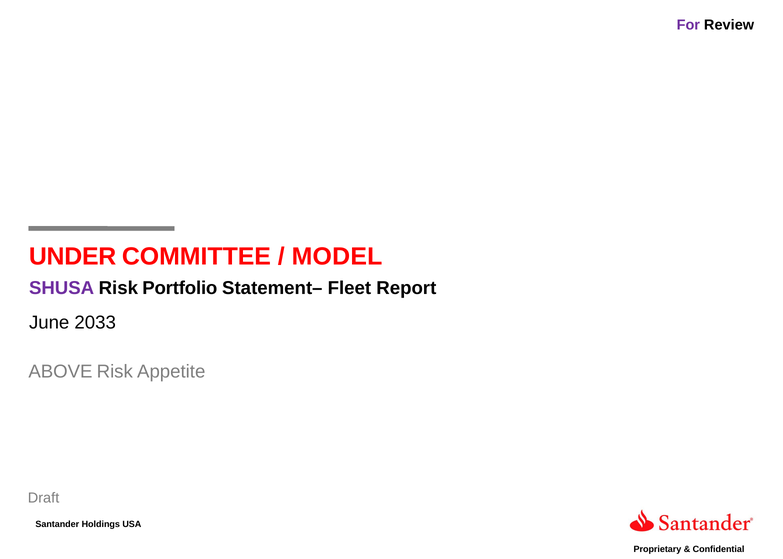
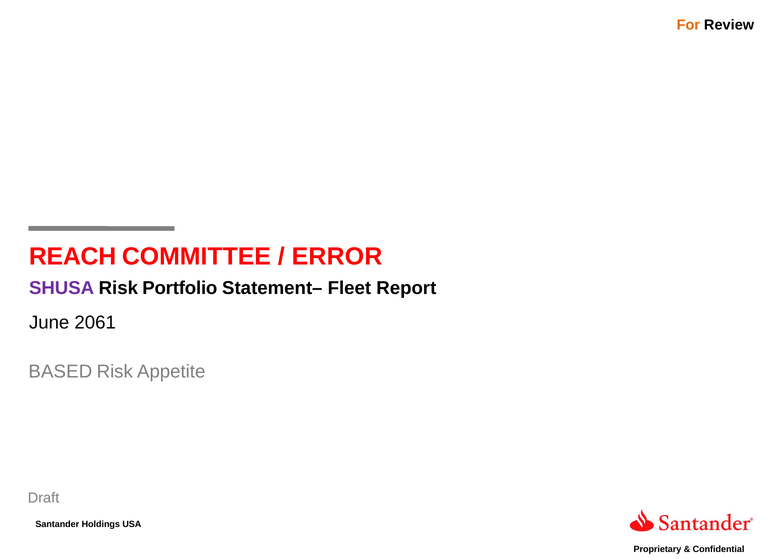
For colour: purple -> orange (688, 25)
UNDER: UNDER -> REACH (73, 256)
MODEL: MODEL -> ERROR (337, 256)
2033: 2033 -> 2061 (95, 322)
ABOVE: ABOVE -> BASED (60, 372)
